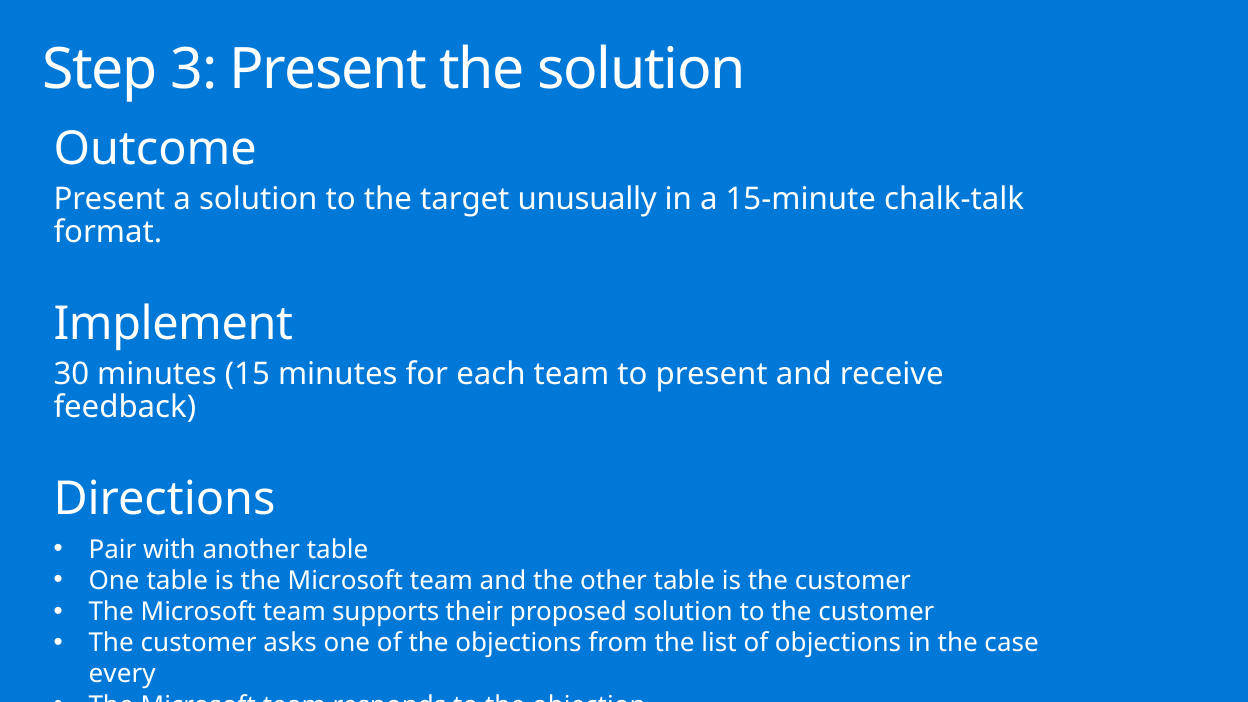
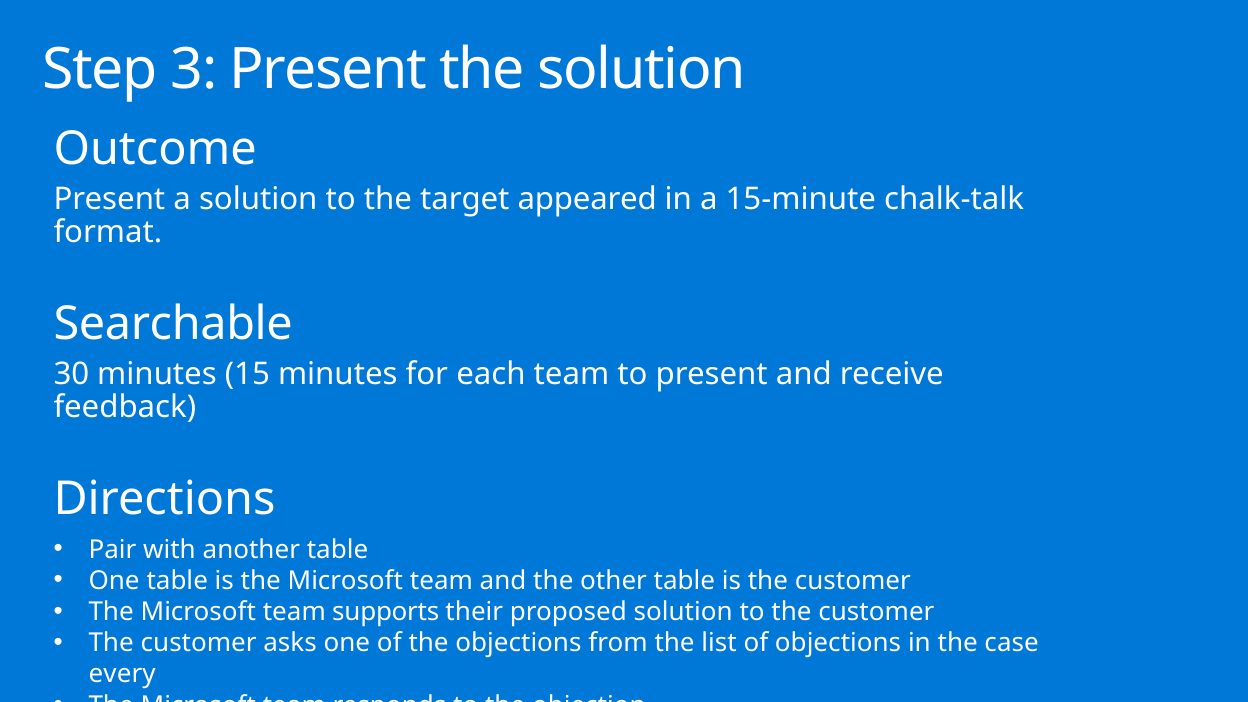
unusually: unusually -> appeared (587, 199)
Implement: Implement -> Searchable (173, 324)
